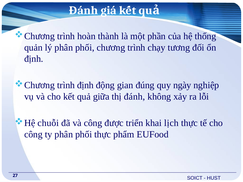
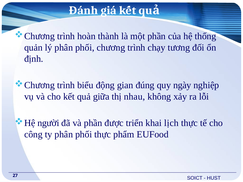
trình định: định -> biểu (85, 85)
thị đánh: đánh -> nhau (134, 97)
chuỗi: chuỗi -> người (48, 123)
và công: công -> phần (93, 123)
